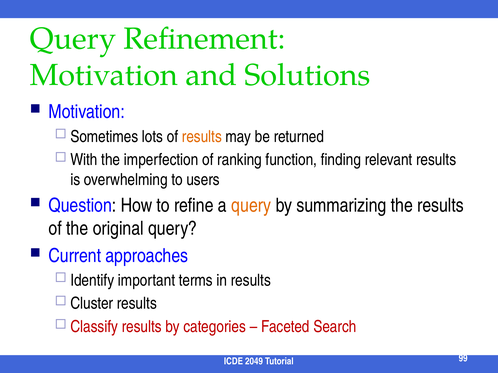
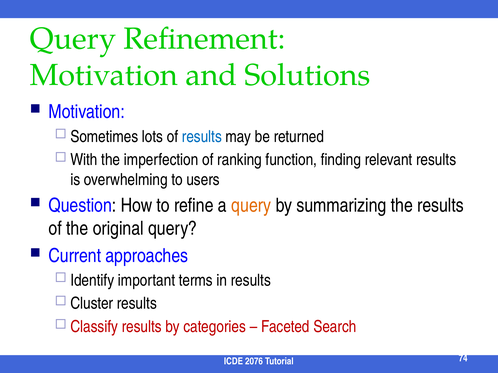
results colour: orange -> blue (202, 137)
2049: 2049 -> 2076 (254, 362)
99: 99 -> 74 (463, 359)
